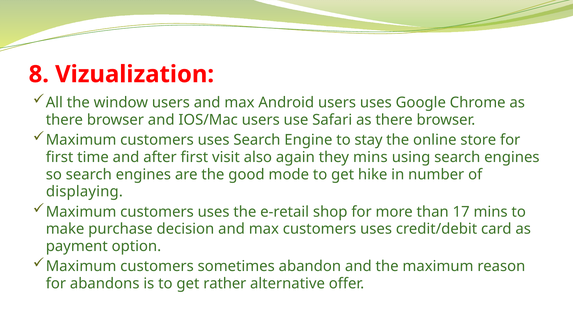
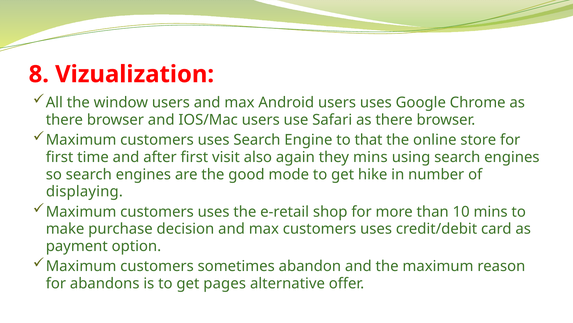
stay: stay -> that (369, 140)
17: 17 -> 10 (461, 211)
rather: rather -> pages (225, 283)
